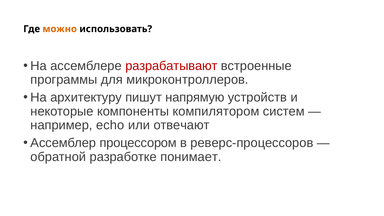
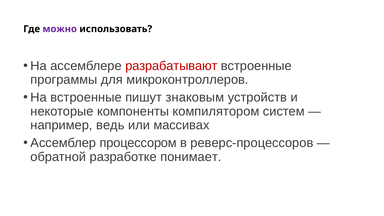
можно colour: orange -> purple (60, 29)
На архитектуру: архитектуру -> встроенные (86, 97)
напрямую: напрямую -> знаковым (195, 97)
echo: echo -> ведь (110, 125)
отвечают: отвечают -> массивах (181, 125)
